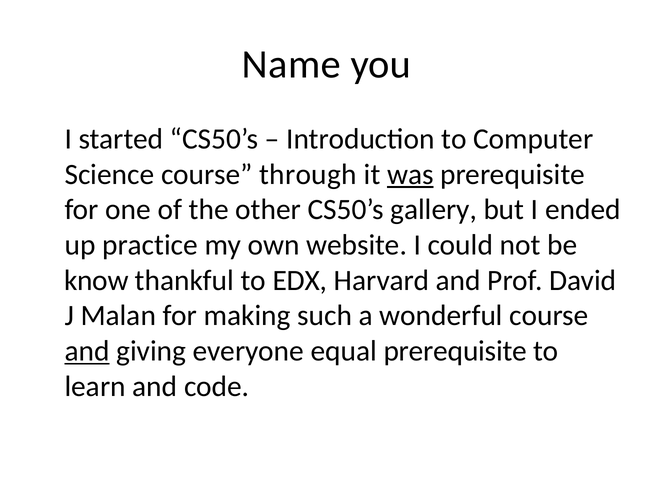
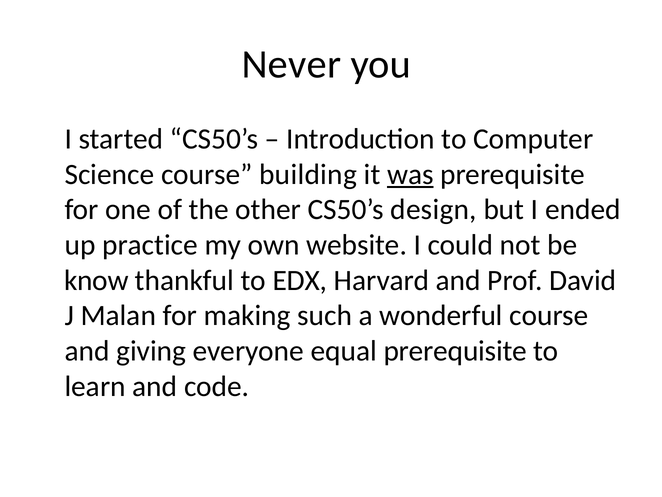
Name: Name -> Never (291, 64)
through: through -> building (308, 174)
gallery: gallery -> design (434, 210)
and underline: present -> none (87, 351)
